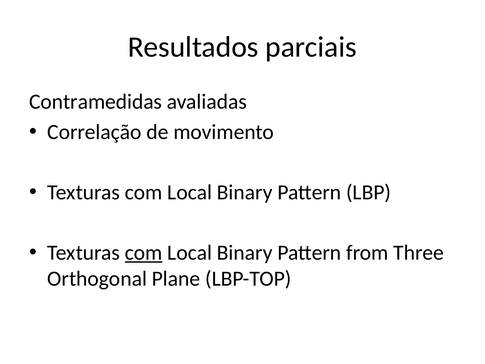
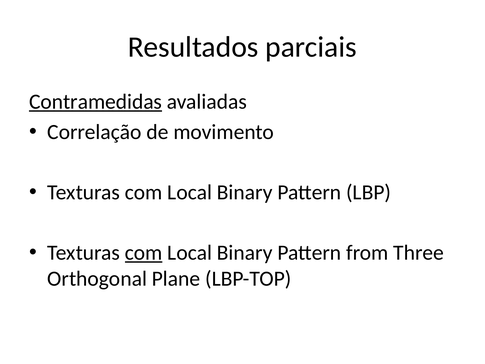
Contramedidas underline: none -> present (96, 102)
